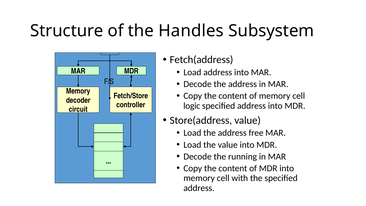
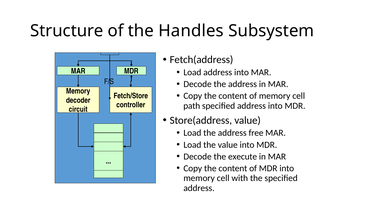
logic: logic -> path (192, 106)
running: running -> execute (243, 156)
